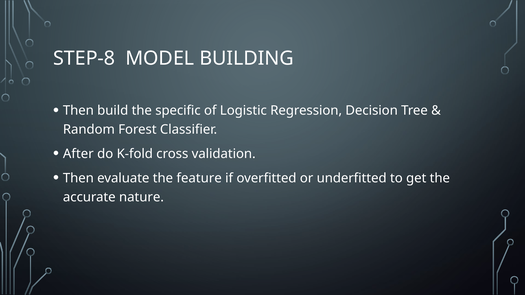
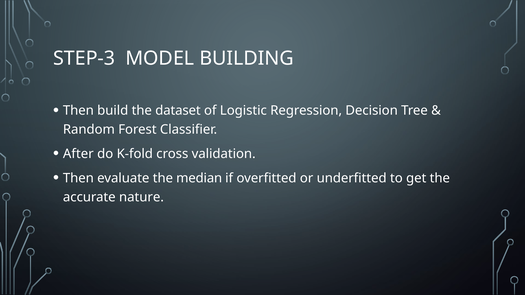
STEP-8: STEP-8 -> STEP-3 (84, 58)
specific: specific -> dataset (178, 111)
feature: feature -> median (199, 178)
